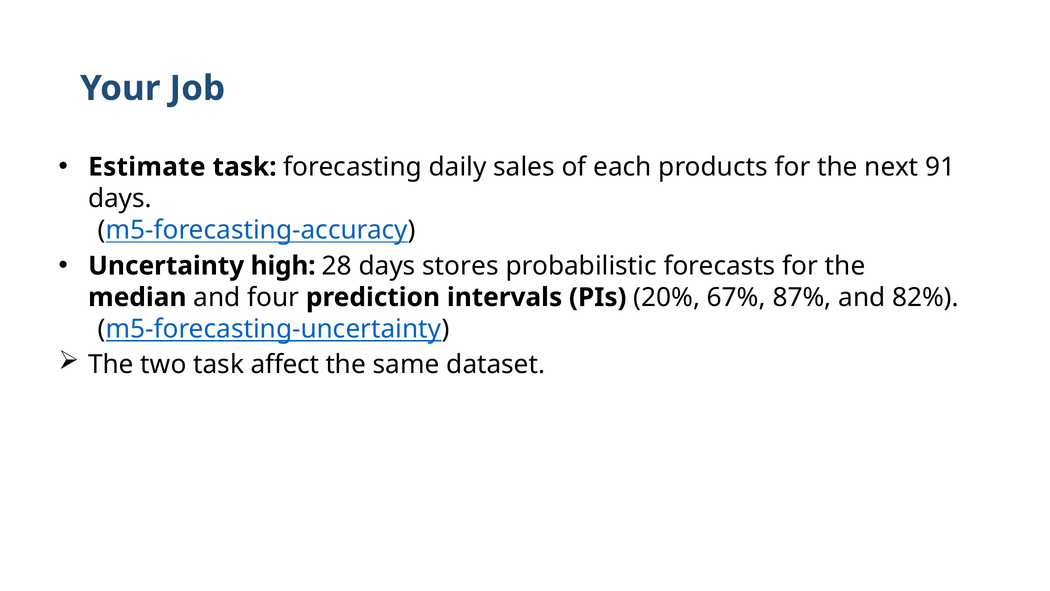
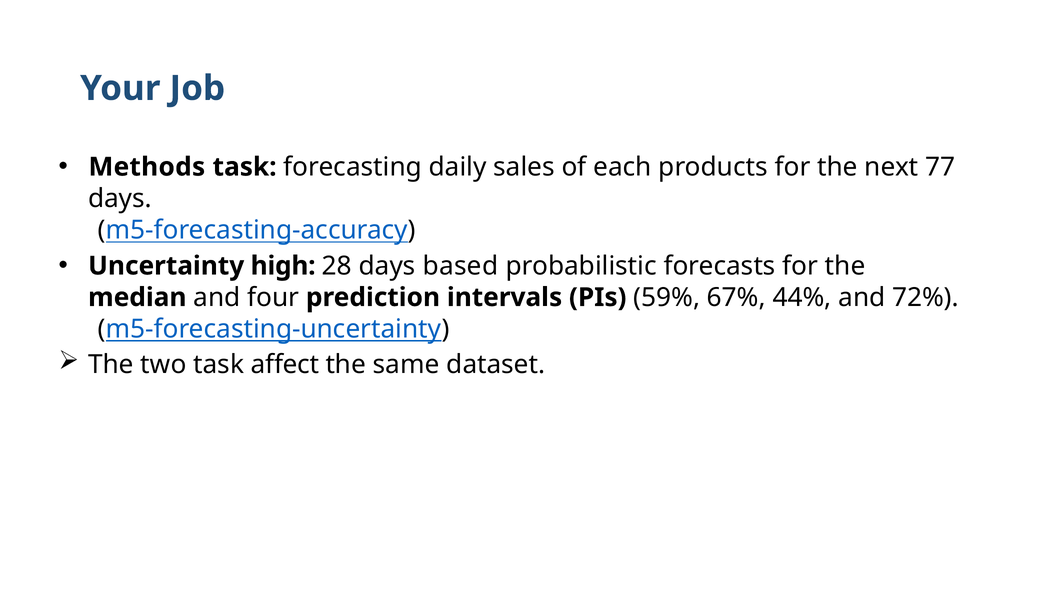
Estimate: Estimate -> Methods (147, 167)
91: 91 -> 77 (940, 167)
stores: stores -> based (460, 266)
20%: 20% -> 59% (667, 297)
87%: 87% -> 44% (802, 297)
82%: 82% -> 72% (925, 297)
